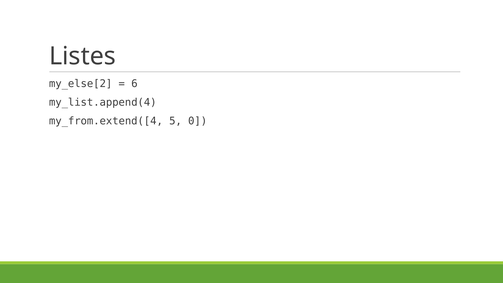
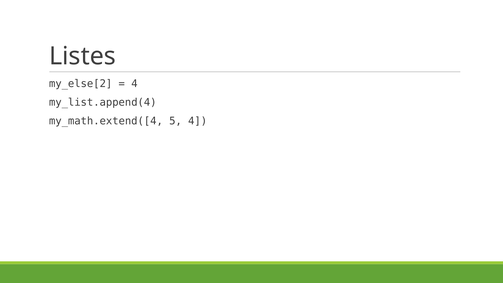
6: 6 -> 4 (134, 84)
my_from.extend([4: my_from.extend([4 -> my_math.extend([4 (106, 121)
5 0: 0 -> 4 (198, 121)
